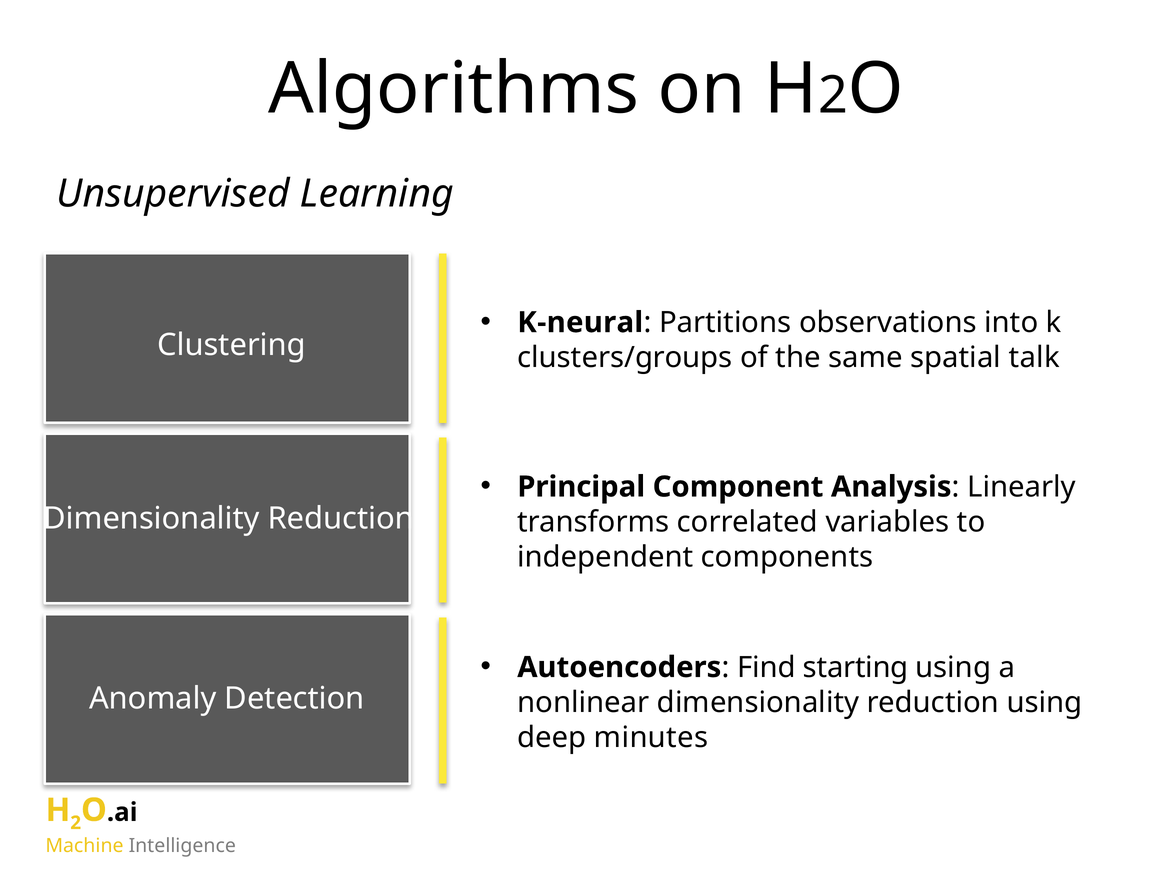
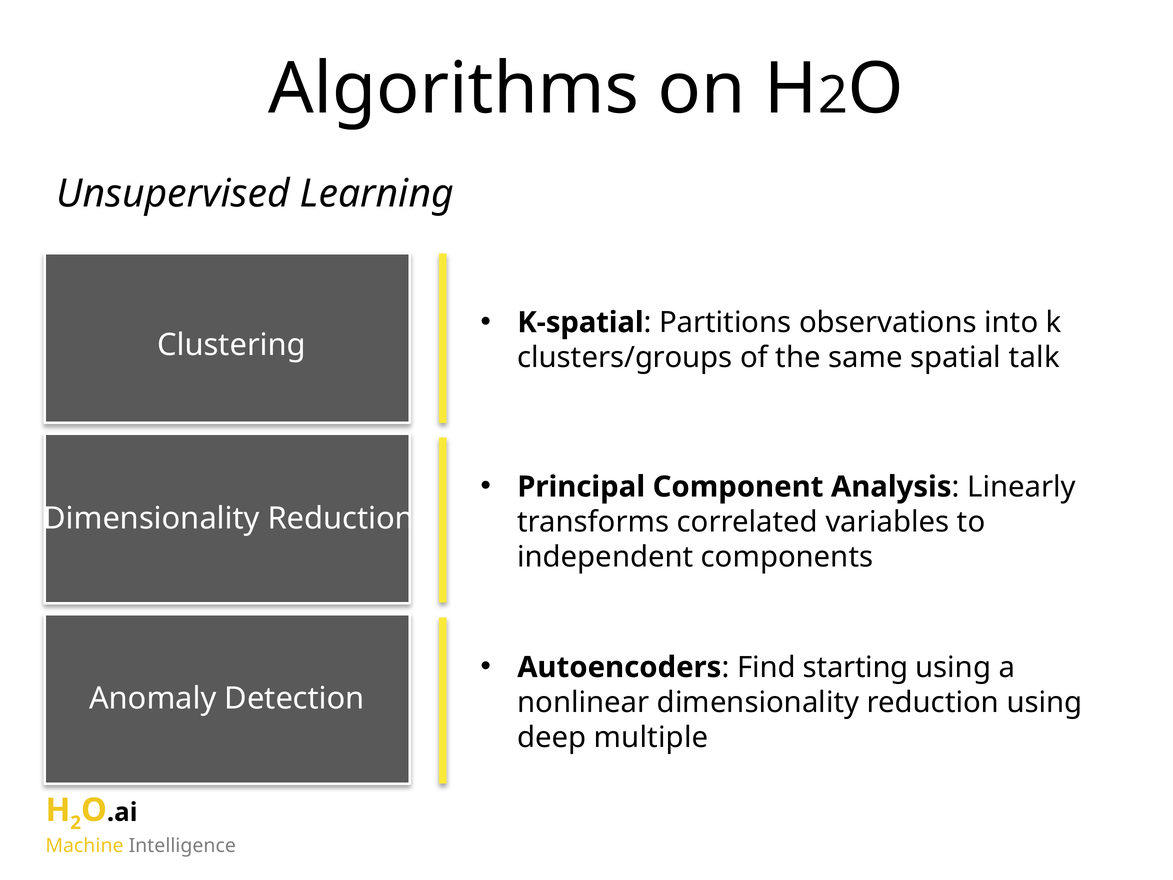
K-neural: K-neural -> K-spatial (580, 322)
minutes: minutes -> multiple (651, 738)
